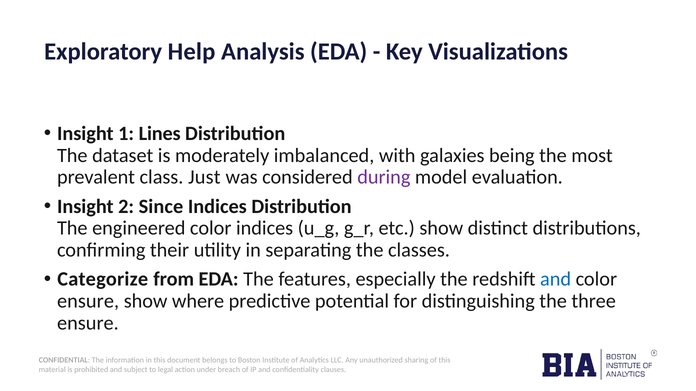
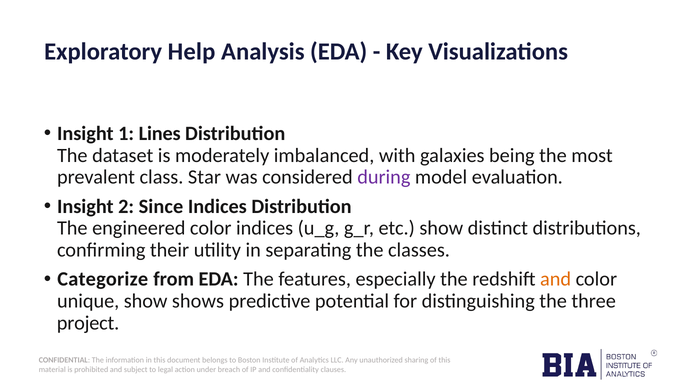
Just: Just -> Star (204, 177)
and colour: blue -> orange (556, 280)
ensure: ensure -> unique (88, 301)
where: where -> shows (198, 301)
ensure: ensure -> project (88, 323)
